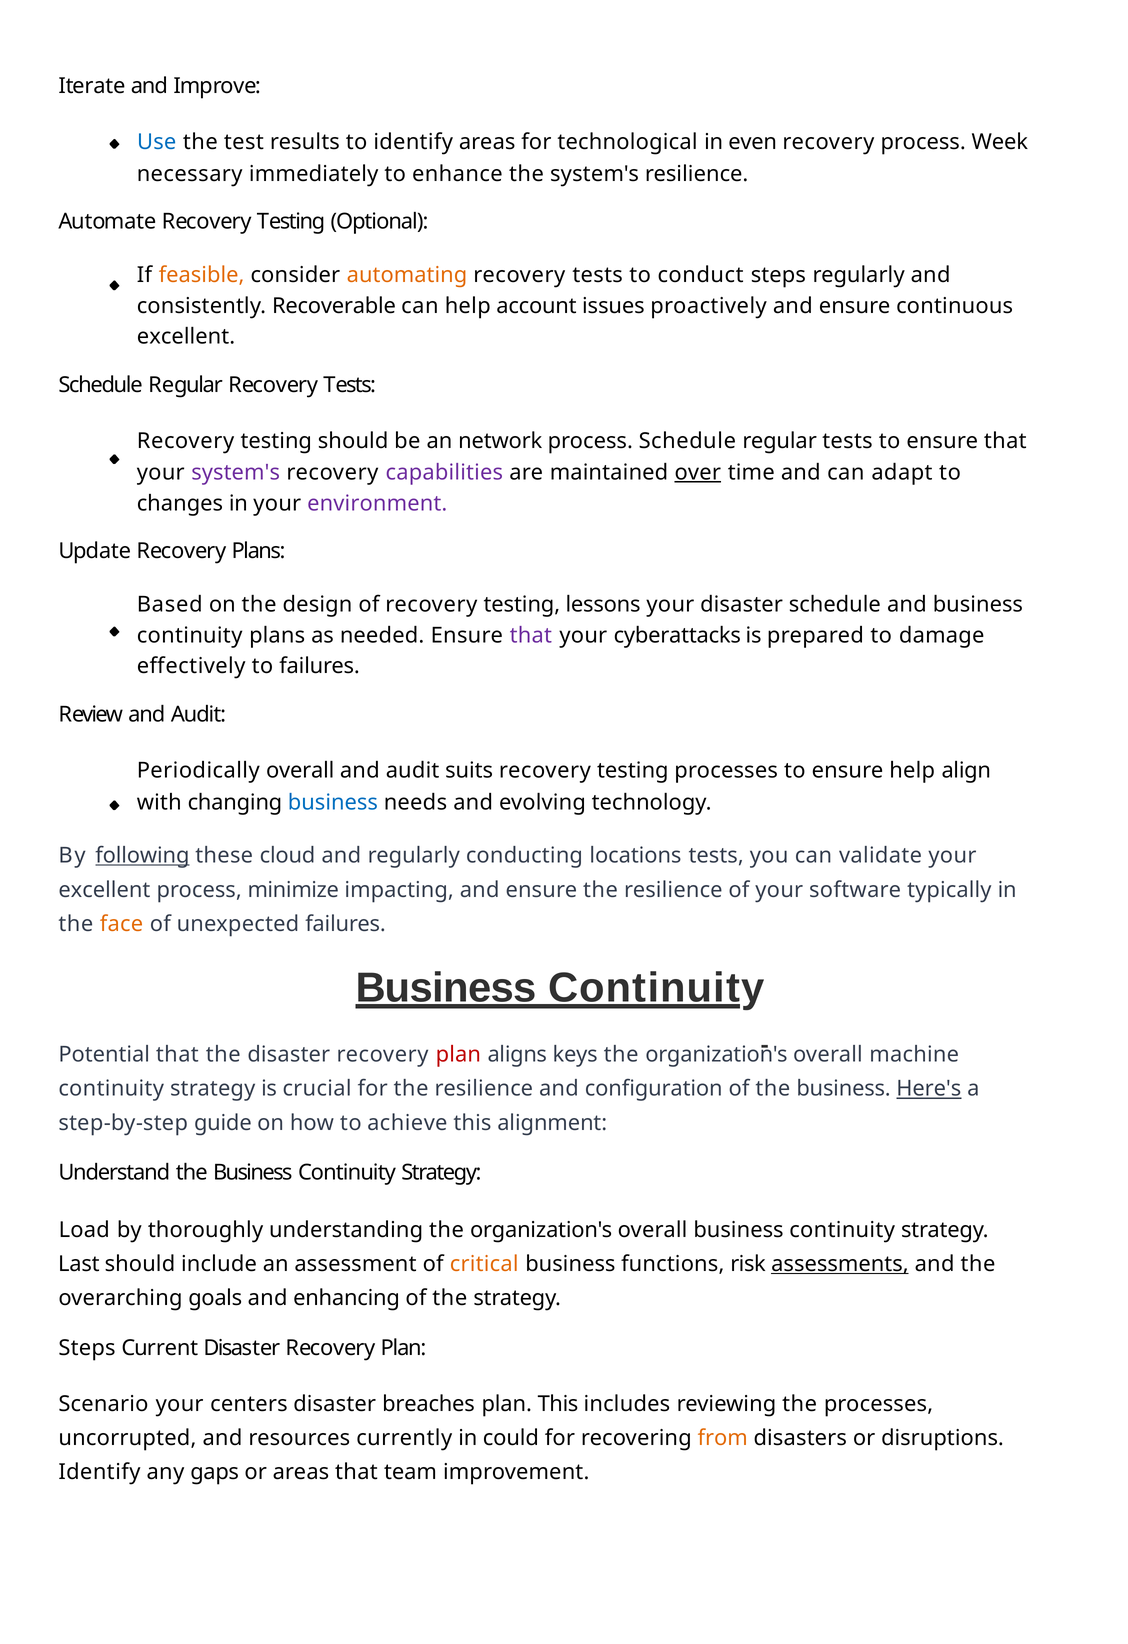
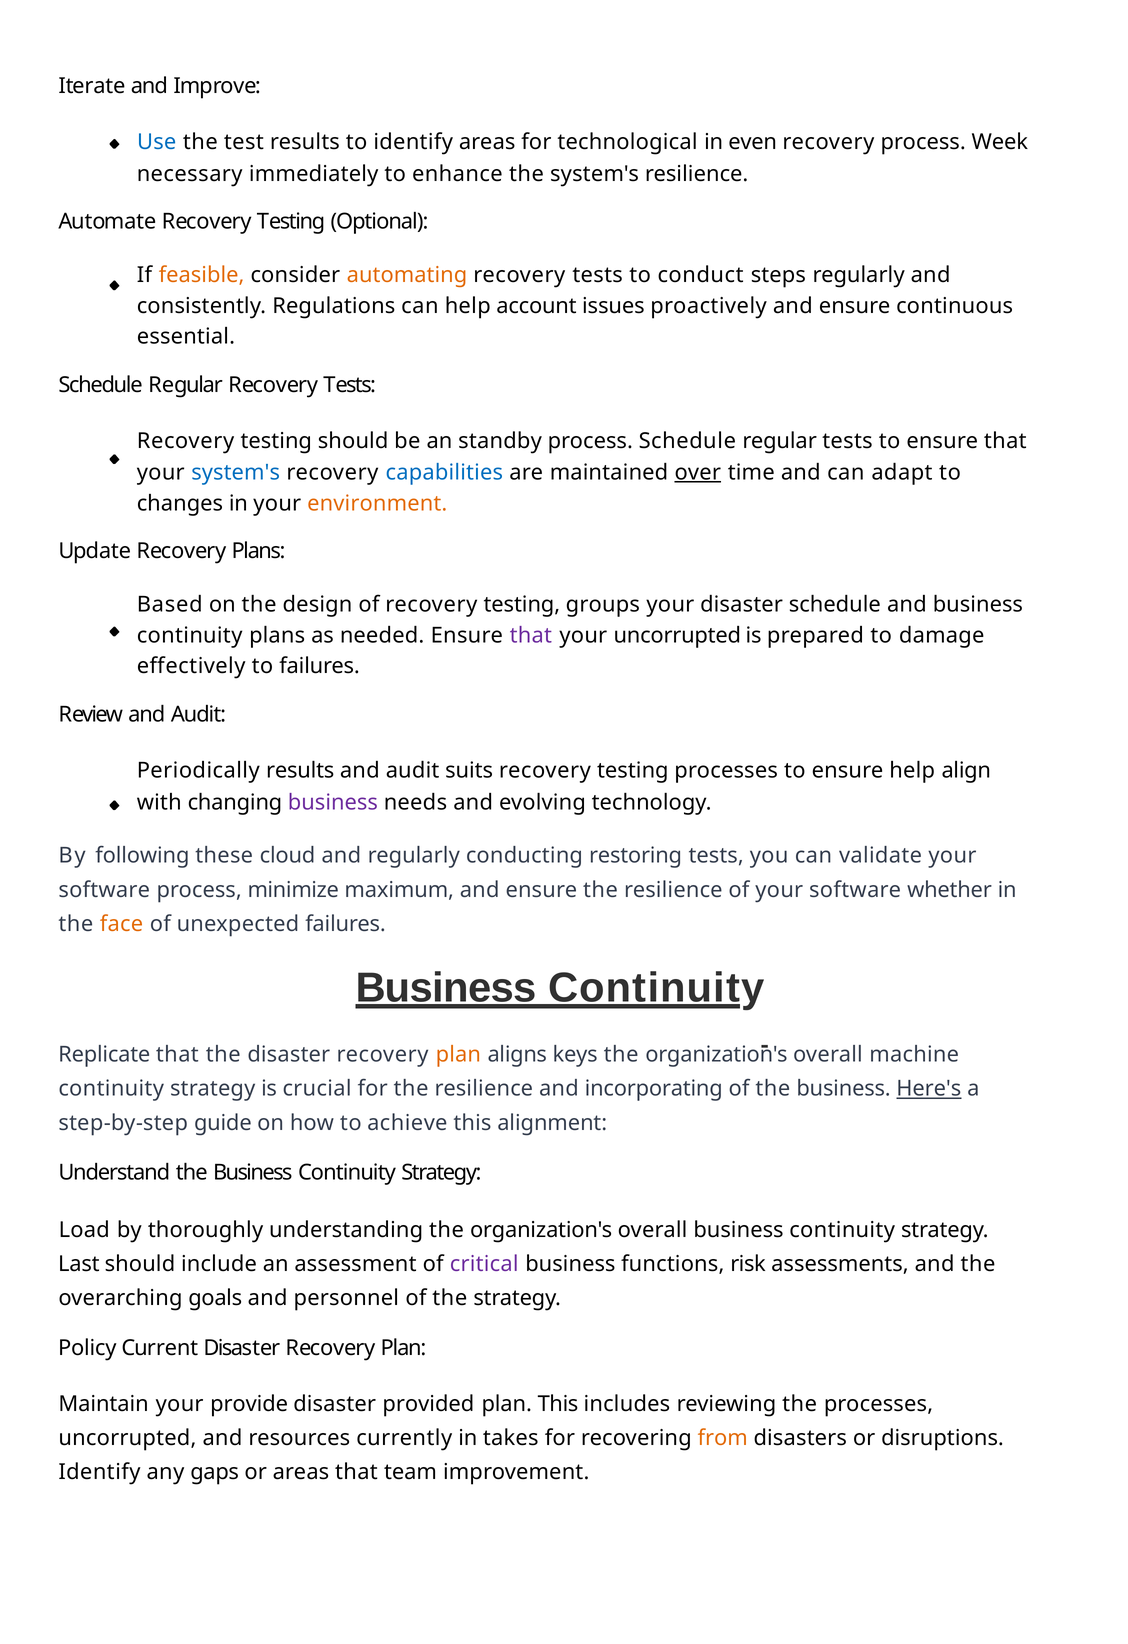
Recoverable: Recoverable -> Regulations (334, 306)
excellent: excellent -> essential (186, 336)
network: network -> standby (500, 441)
system's colour: purple -> blue (236, 472)
capabilities colour: purple -> blue (444, 472)
environment colour: purple -> orange (377, 504)
lessons: lessons -> groups (603, 605)
your cyberattacks: cyberattacks -> uncorrupted (677, 635)
Periodically overall: overall -> results (300, 771)
business colour: blue -> purple (333, 803)
following underline: present -> none (142, 856)
locations: locations -> restoring (636, 856)
excellent: excellent -> software (104, 890)
impacting: impacting -> maximum (399, 890)
typically: typically -> whether (949, 890)
Potential: Potential -> Replicate (104, 1055)
plan colour: red -> orange (458, 1055)
conﬁguration: conﬁguration -> incorporating (654, 1089)
critical colour: orange -> purple (484, 1264)
assessments underline: present -> none (840, 1264)
enhancing: enhancing -> personnel (346, 1298)
Steps: Steps -> Policy (87, 1348)
Scenario: Scenario -> Maintain (104, 1404)
centers: centers -> provide (249, 1404)
breaches: breaches -> provided (428, 1404)
could: could -> takes (511, 1438)
